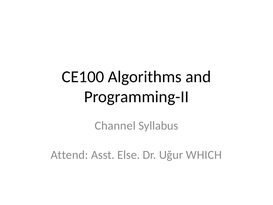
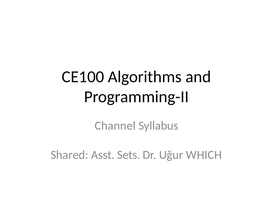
Attend: Attend -> Shared (69, 155)
Else: Else -> Sets (129, 155)
